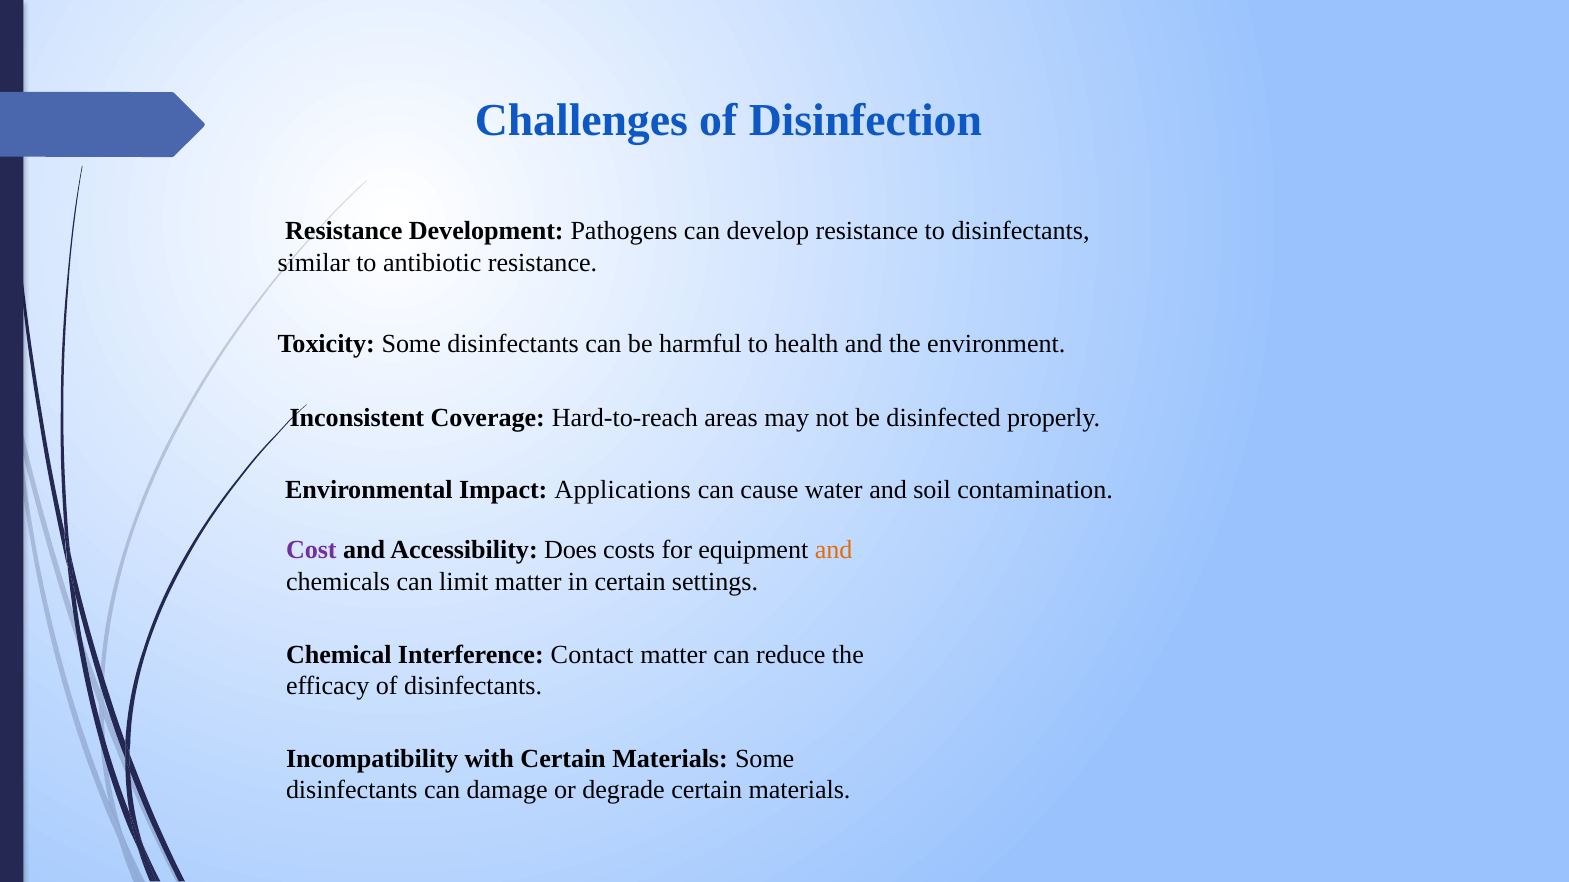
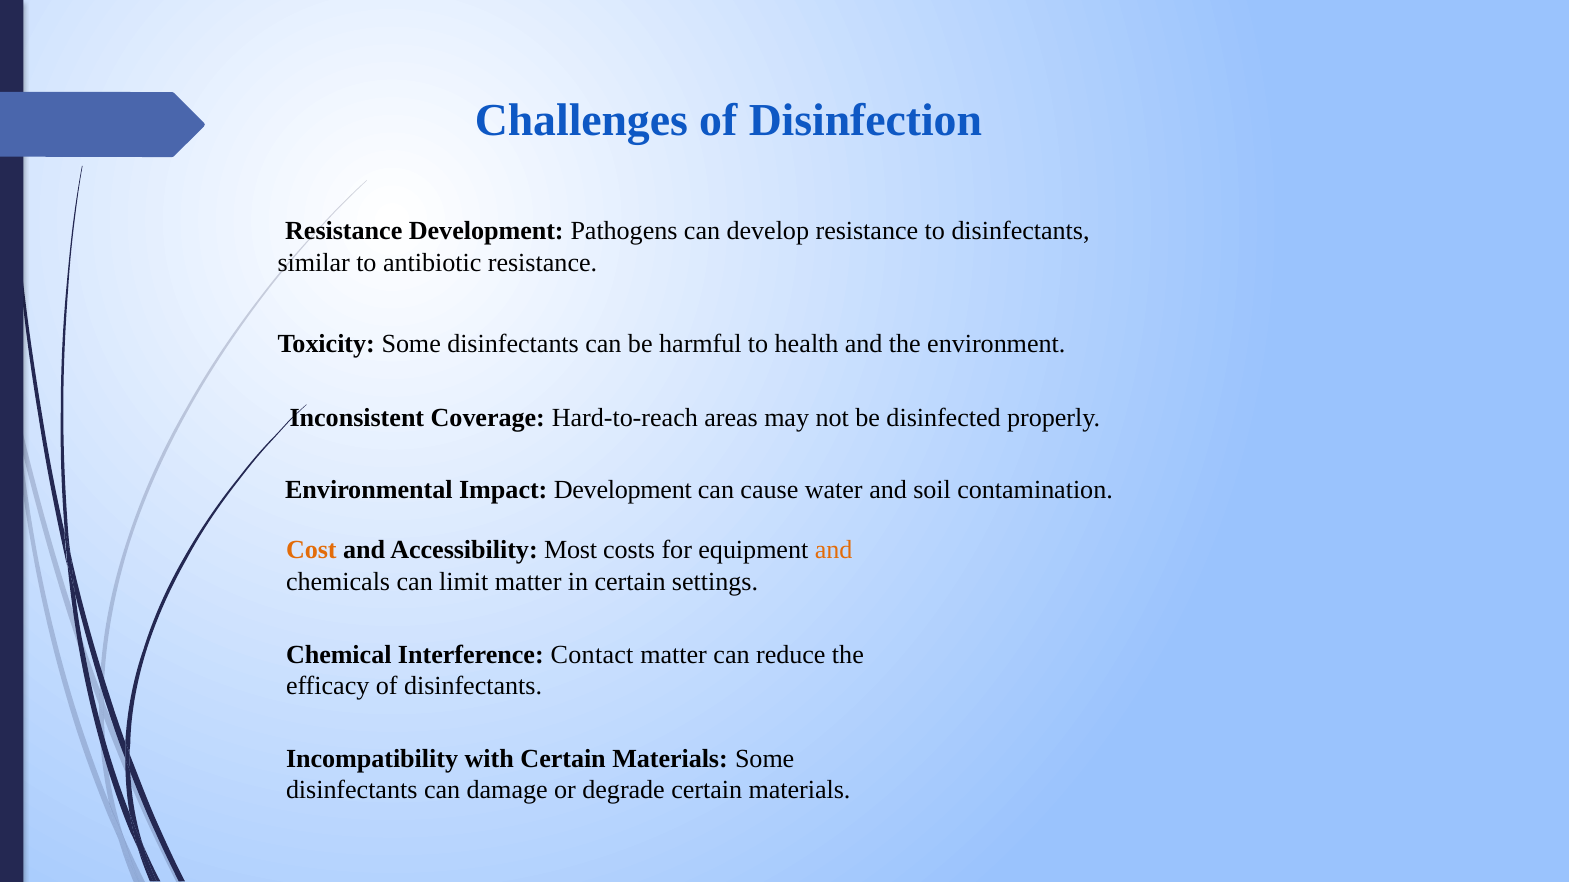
Impact Applications: Applications -> Development (623, 490)
Cost colour: purple -> orange (311, 551)
Does: Does -> Most (571, 551)
